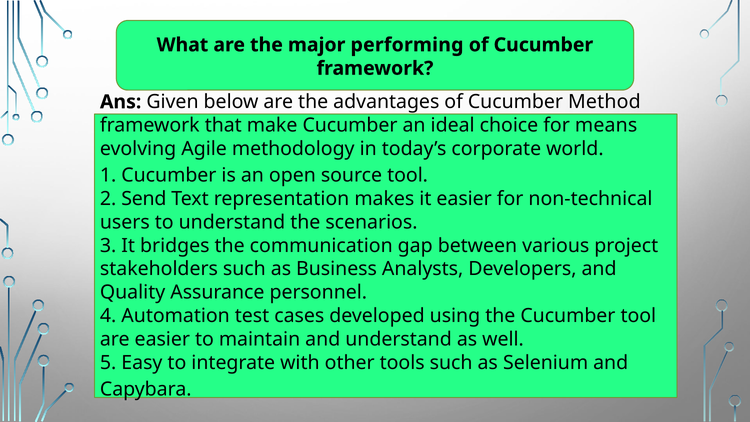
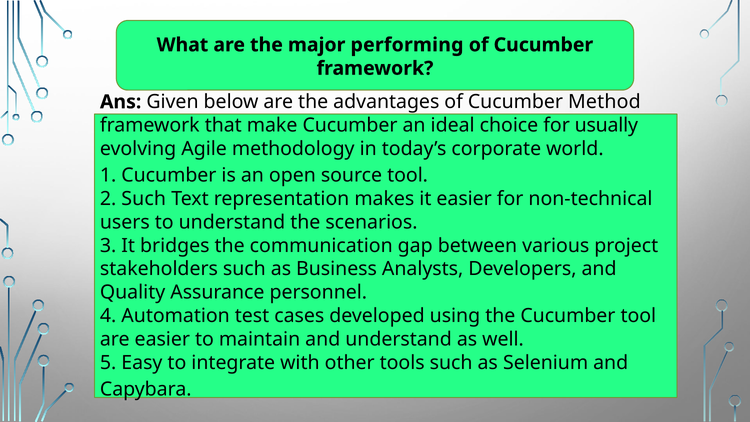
means: means -> usually (606, 125)
2 Send: Send -> Such (144, 199)
